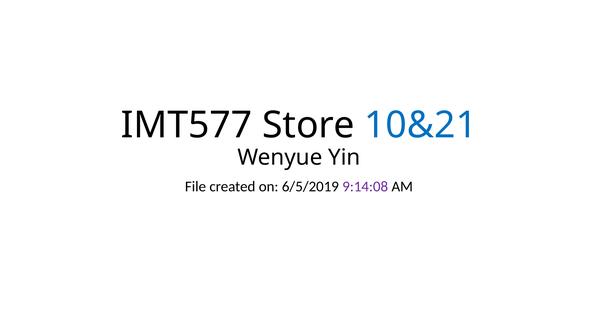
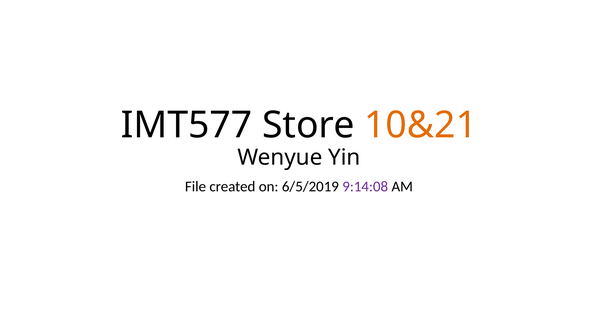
10&21 colour: blue -> orange (421, 125)
